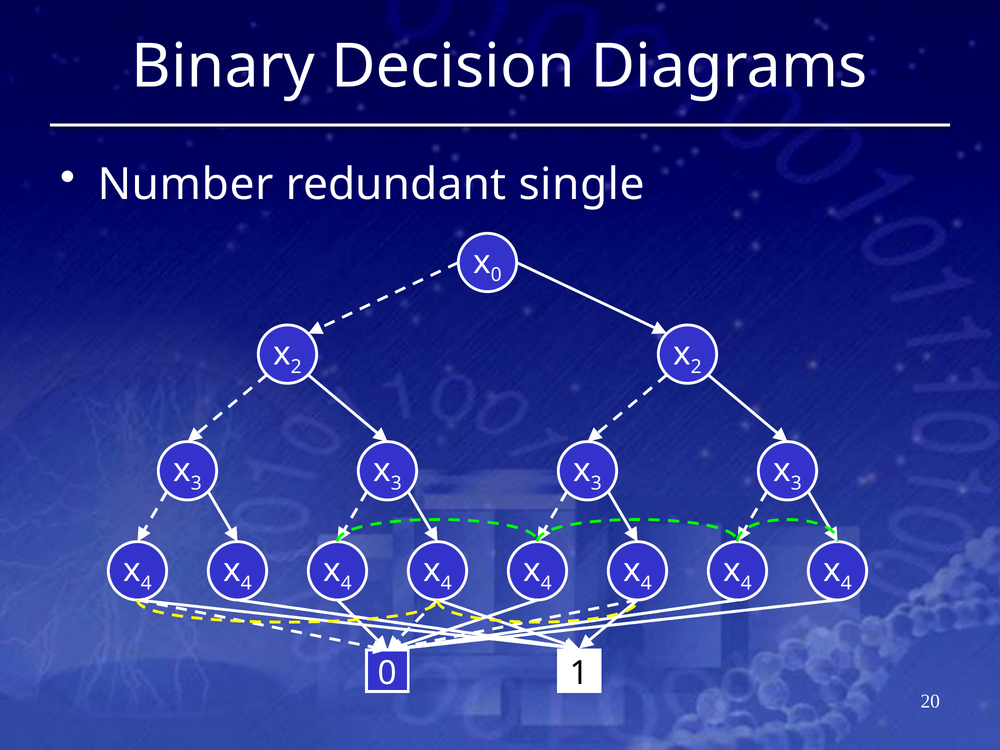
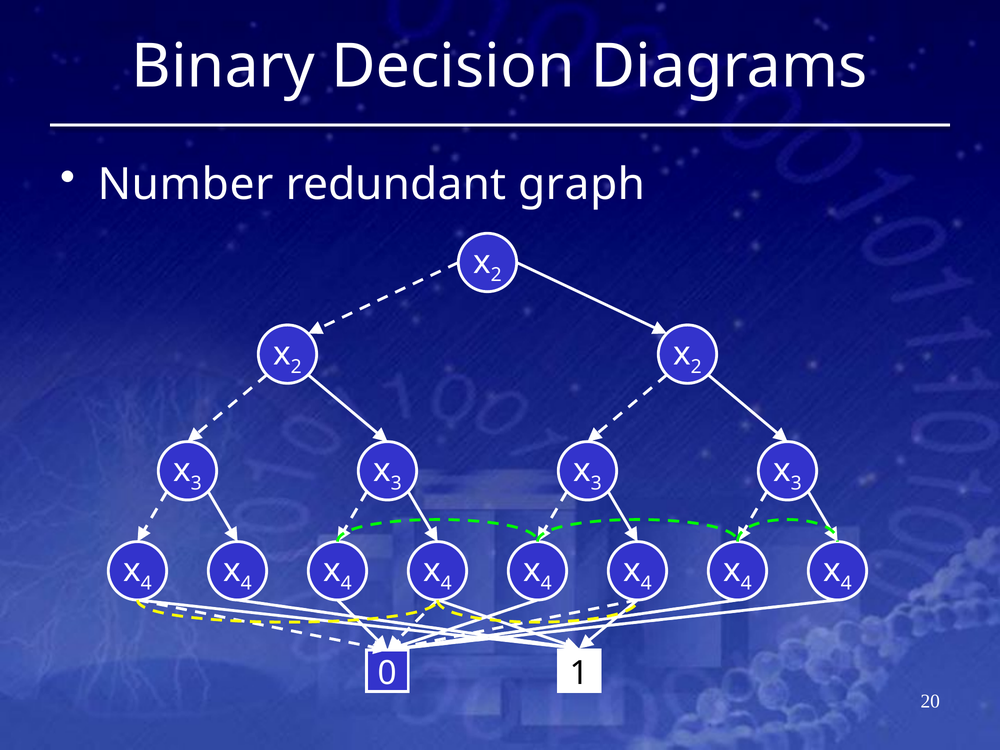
single: single -> graph (582, 185)
0: 0 -> 2 (496, 275)
